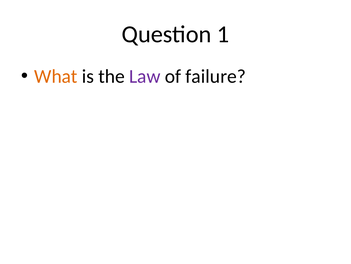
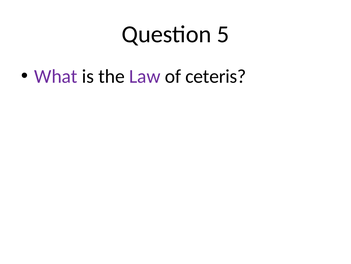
1: 1 -> 5 (223, 34)
What colour: orange -> purple (56, 76)
failure: failure -> ceteris (216, 76)
